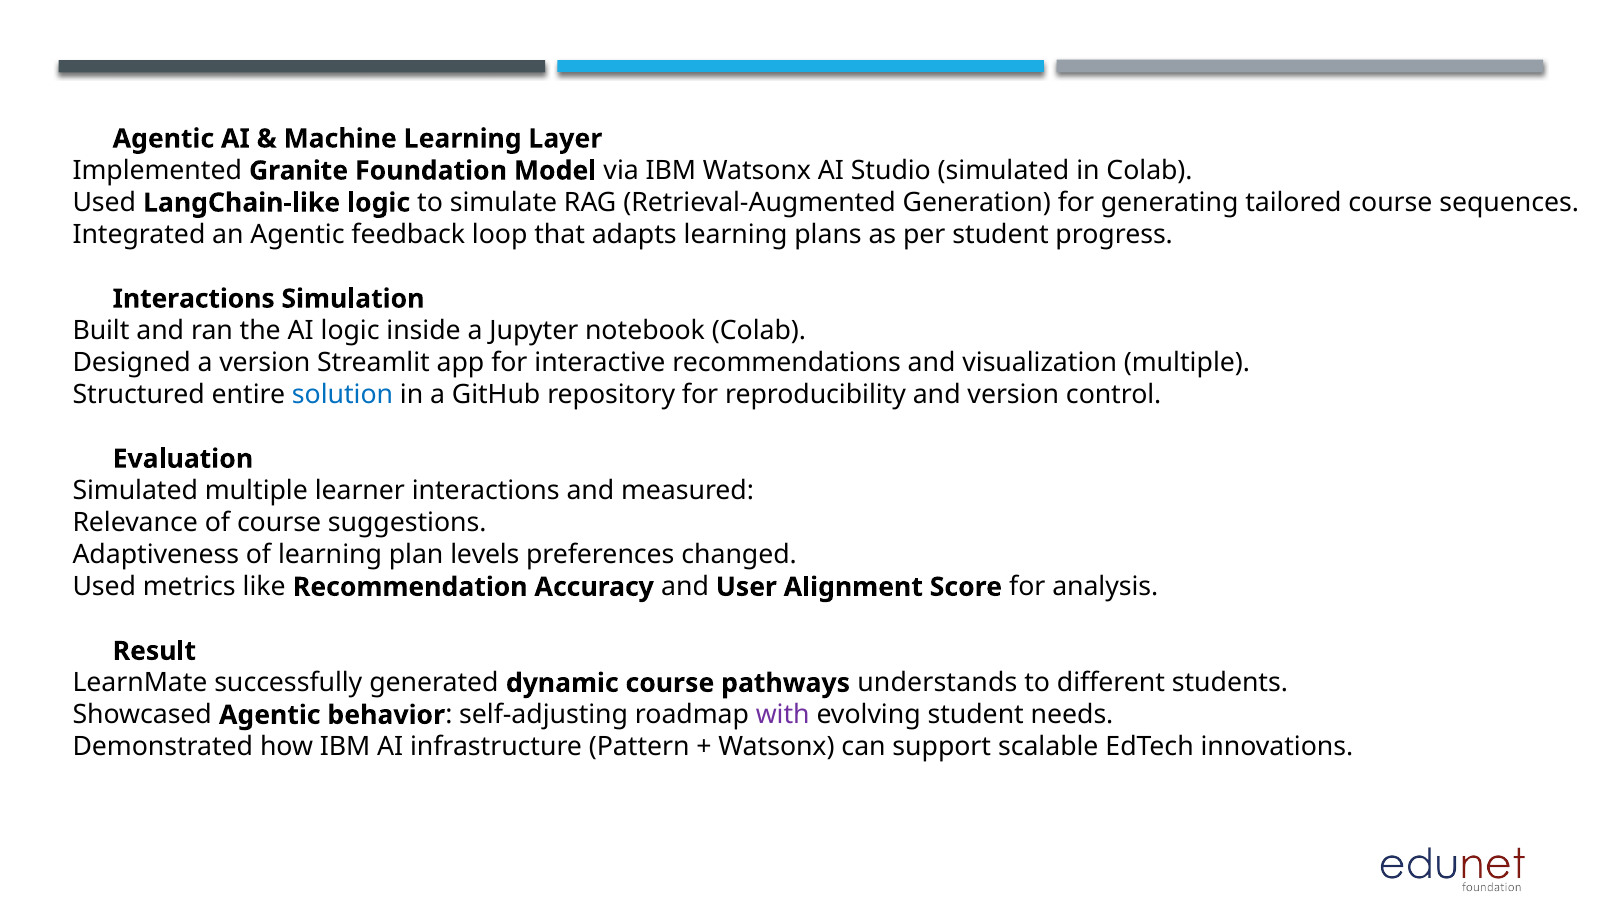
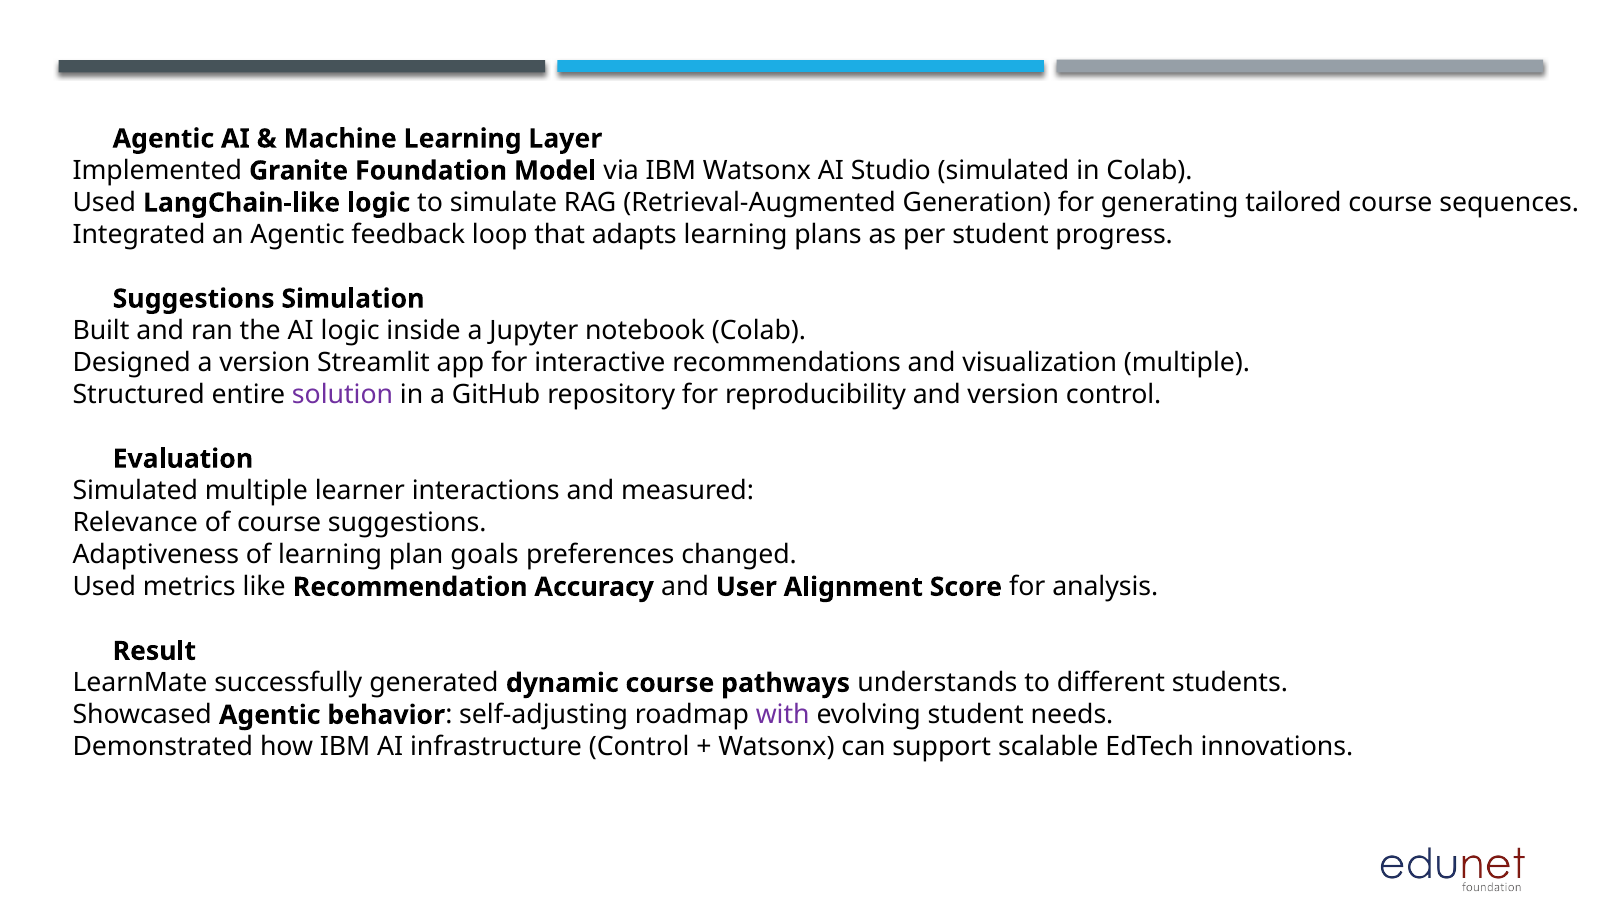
Interactions: Interactions -> Suggestions (194, 299)
solution colour: blue -> purple (343, 395)
levels: levels -> goals (485, 555)
infrastructure Pattern: Pattern -> Control (639, 747)
